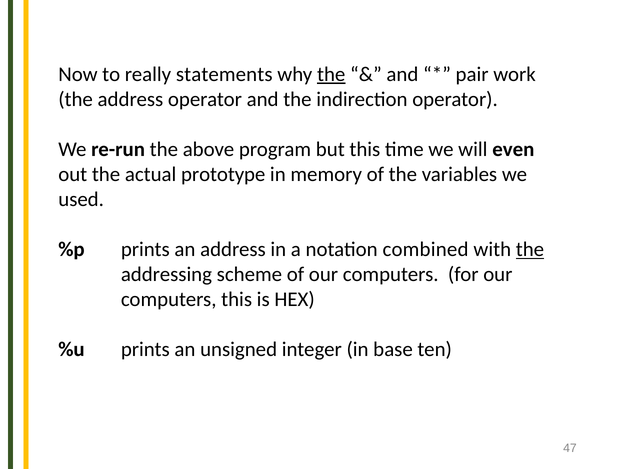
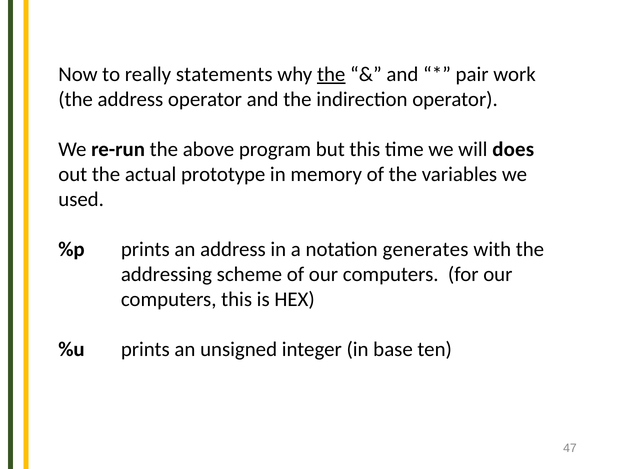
even: even -> does (513, 150)
combined: combined -> generates (425, 250)
the underline: present -> none (530, 250)
